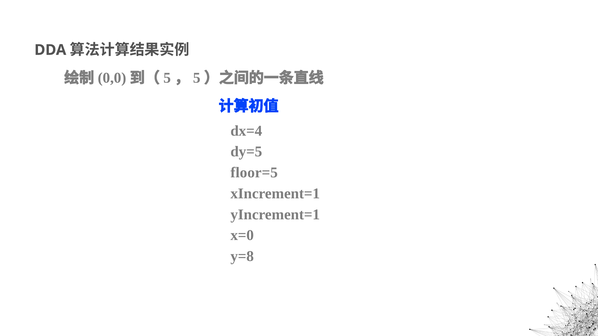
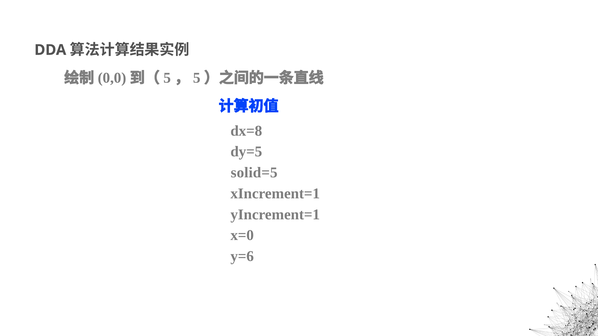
dx=4: dx=4 -> dx=8 (246, 131)
floor=5: floor=5 -> solid=5 (254, 173)
y=8: y=8 -> y=6 (242, 257)
